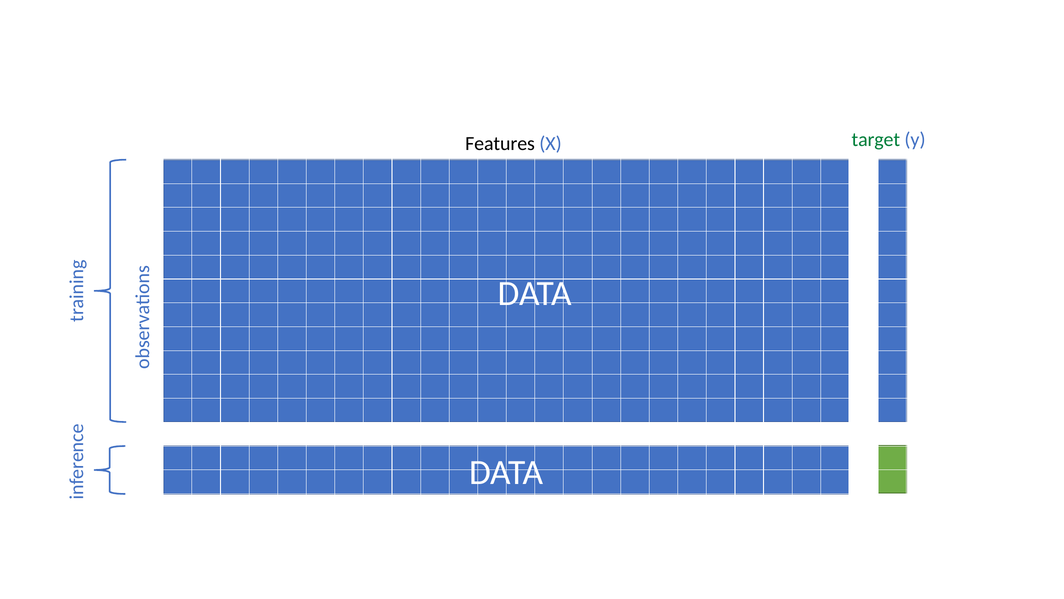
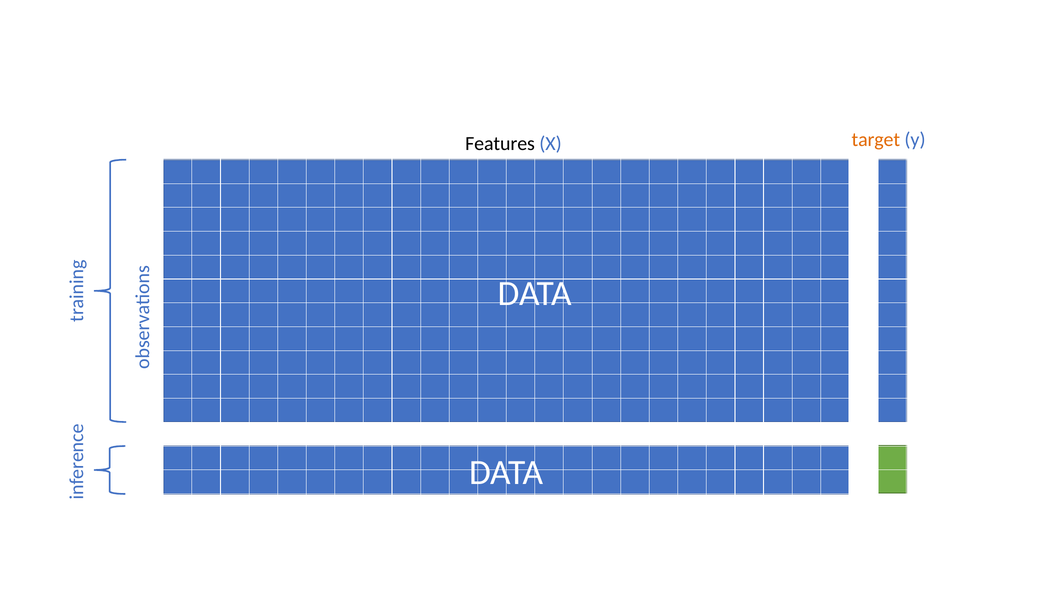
target colour: green -> orange (876, 140)
